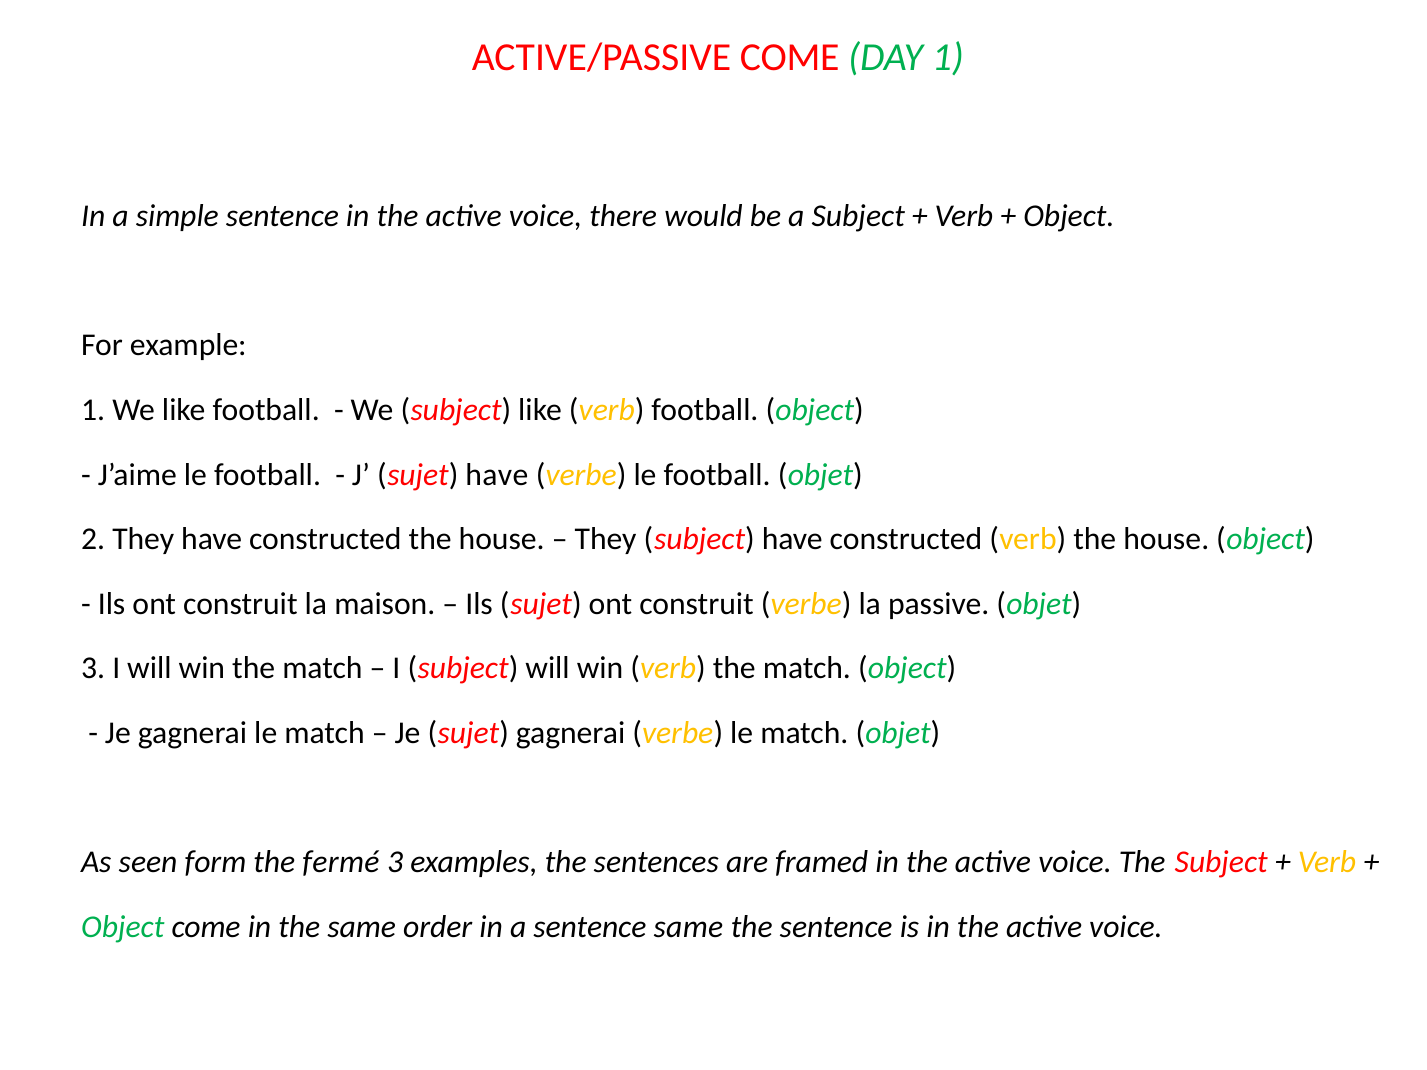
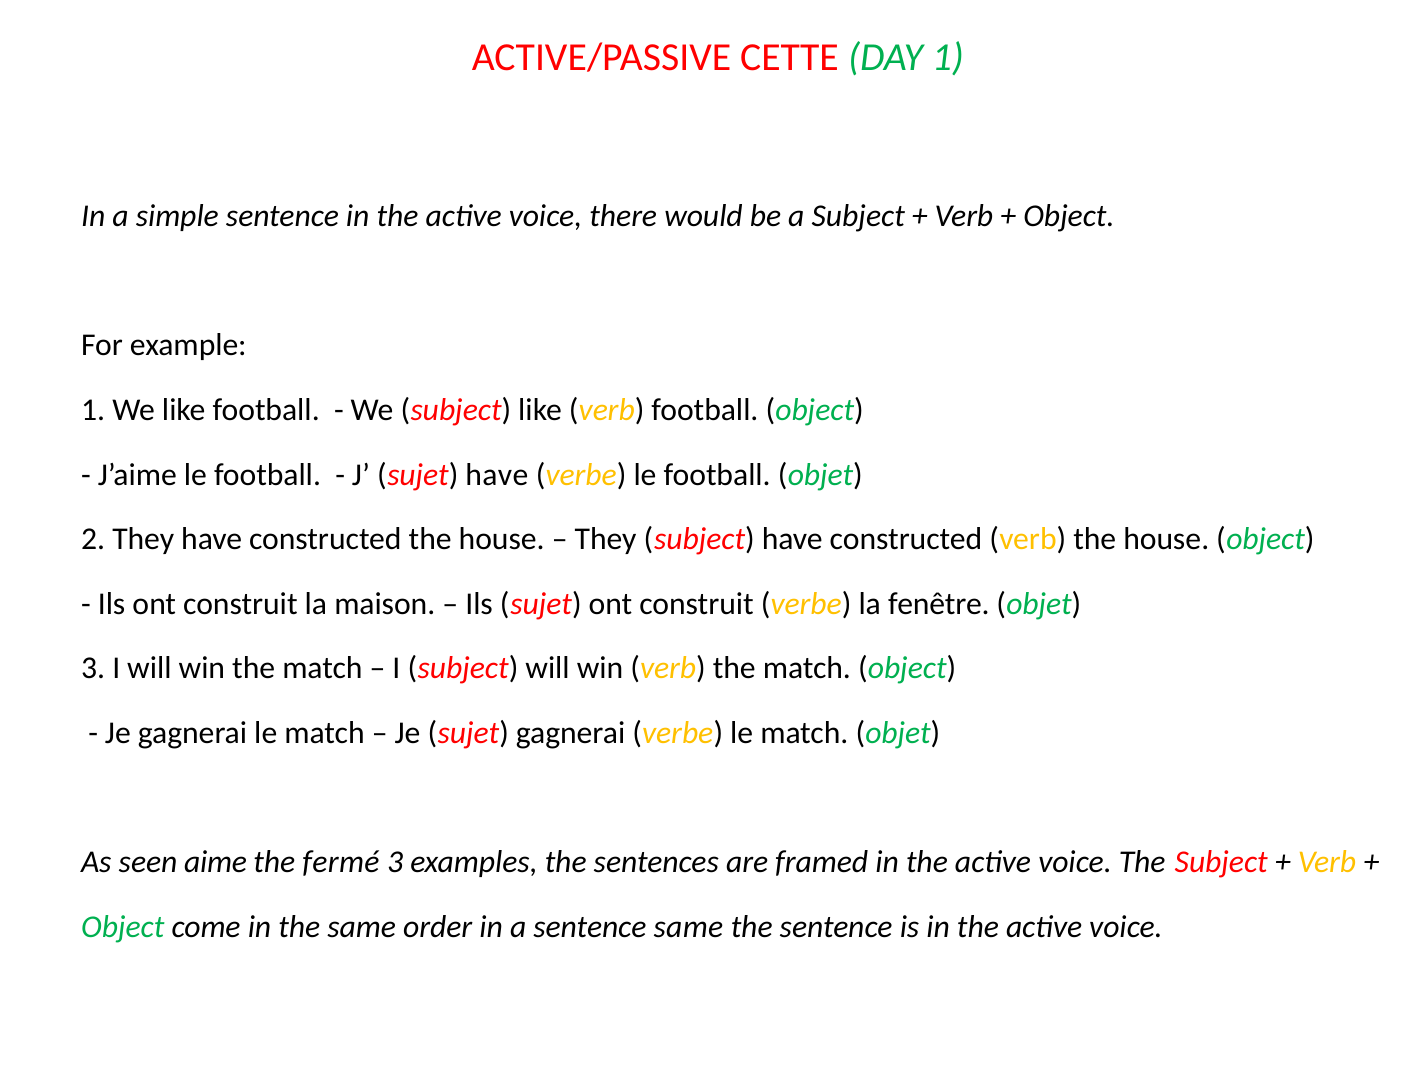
ACTIVE/PASSIVE COME: COME -> CETTE (789, 57)
passive: passive -> fenêtre (939, 604)
form: form -> aime (216, 862)
